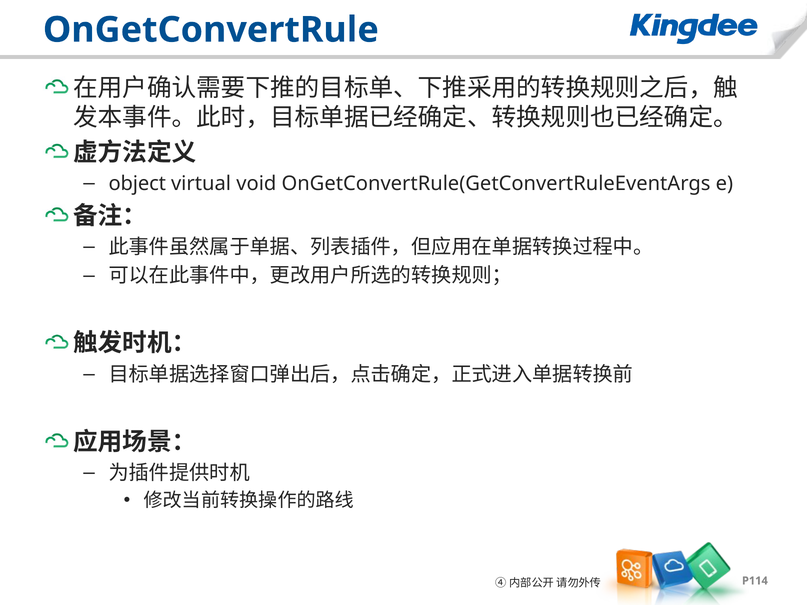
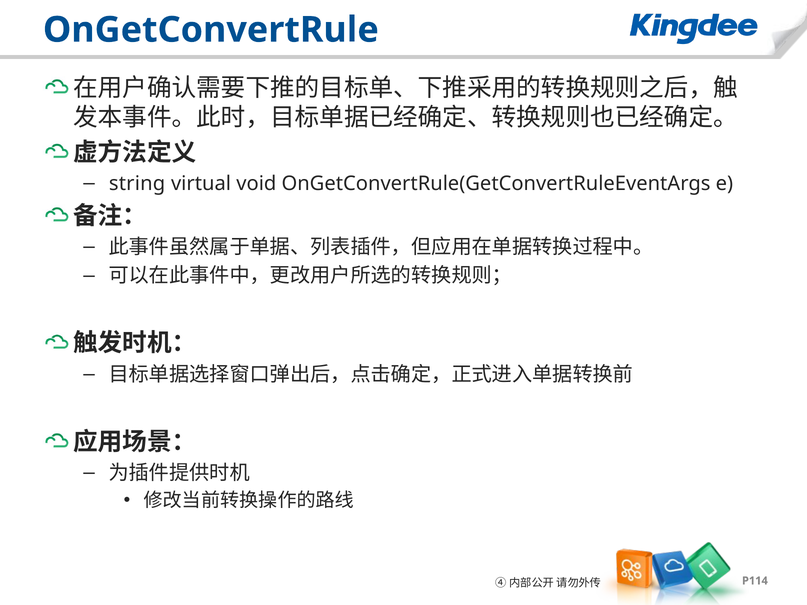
object: object -> string (137, 184)
